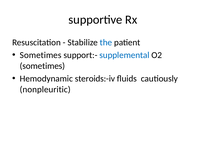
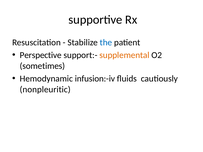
Sometimes: Sometimes -> Perspective (41, 55)
supplemental colour: blue -> orange (124, 55)
steroids:-iv: steroids:-iv -> infusion:-iv (95, 79)
